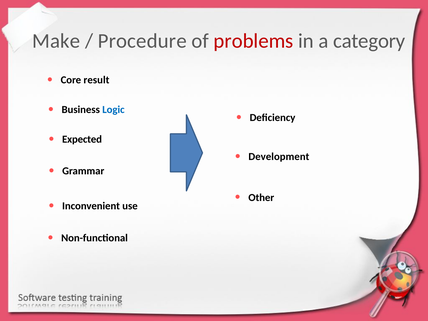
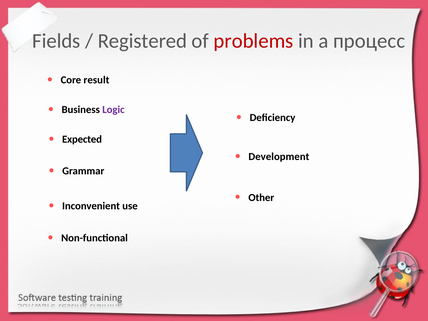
Make: Make -> Fields (56, 41)
Procedure: Procedure -> Registered (142, 41)
category: category -> процесс (369, 41)
Logic colour: blue -> purple (113, 110)
